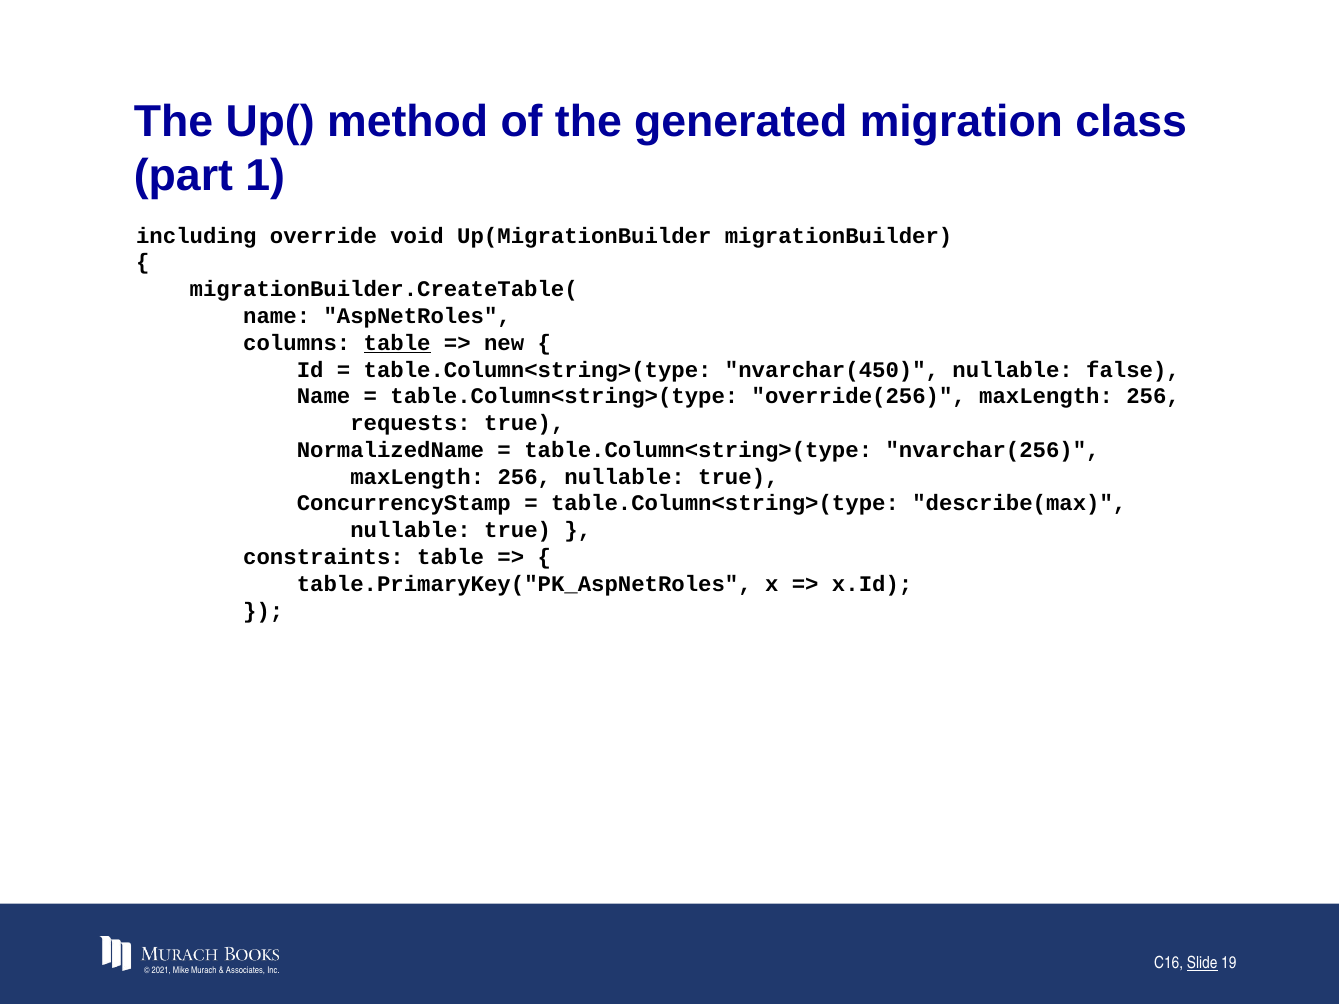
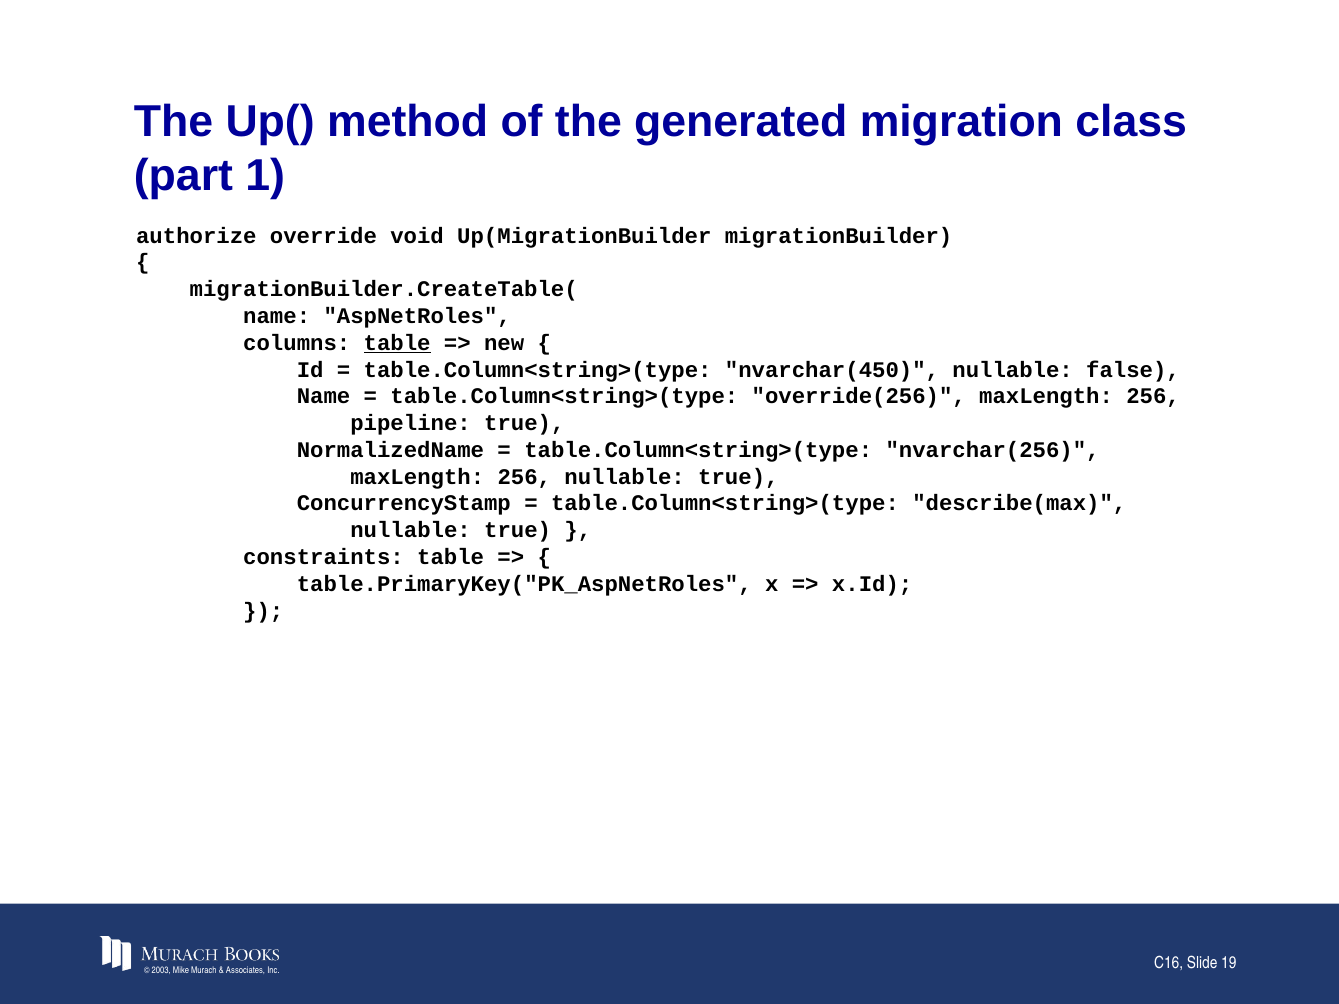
including: including -> authorize (196, 236)
requests: requests -> pipeline (411, 423)
2021: 2021 -> 2003 (161, 970)
Slide underline: present -> none (1202, 963)
